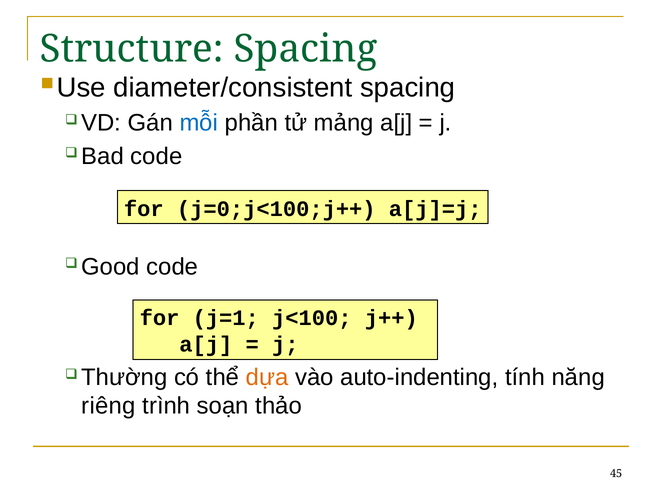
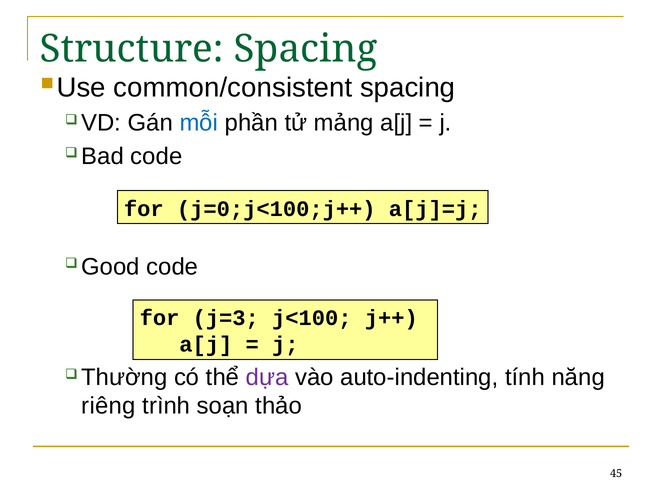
diameter/consistent: diameter/consistent -> common/consistent (233, 88)
j=1: j=1 -> j=3 (226, 318)
dựa colour: orange -> purple (267, 378)
